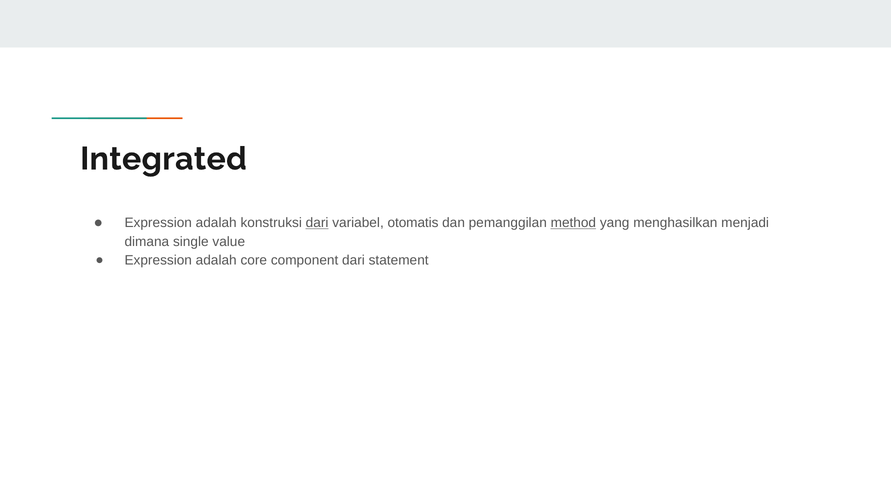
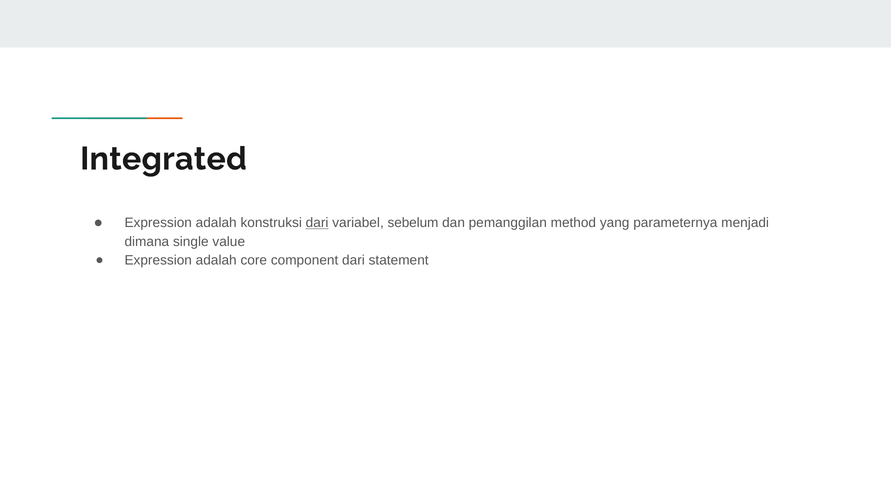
otomatis: otomatis -> sebelum (413, 223)
method underline: present -> none (573, 223)
menghasilkan: menghasilkan -> parameternya (675, 223)
